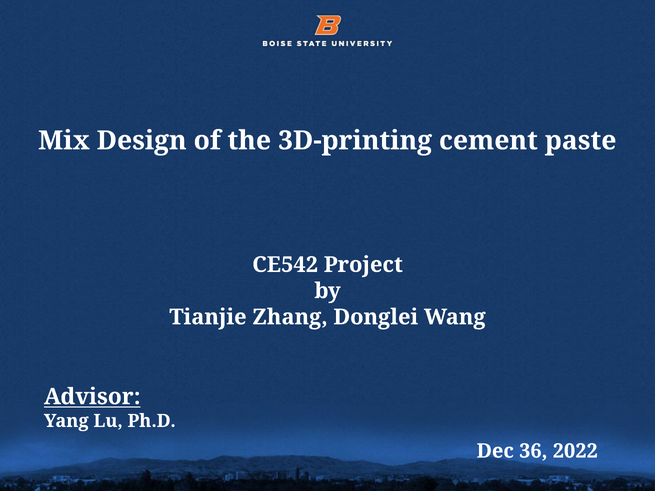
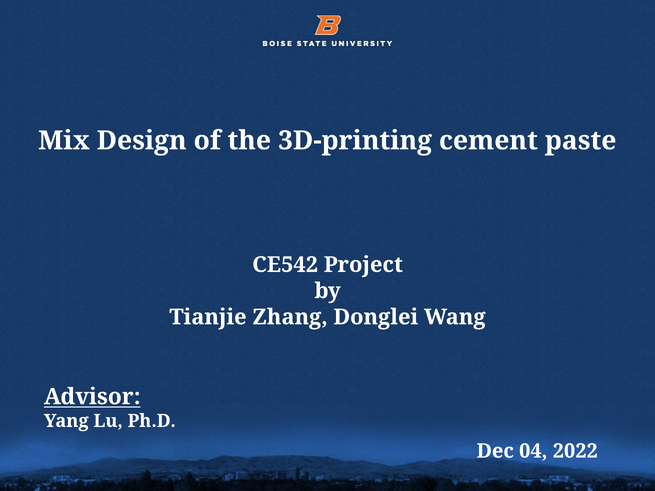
36: 36 -> 04 (533, 451)
